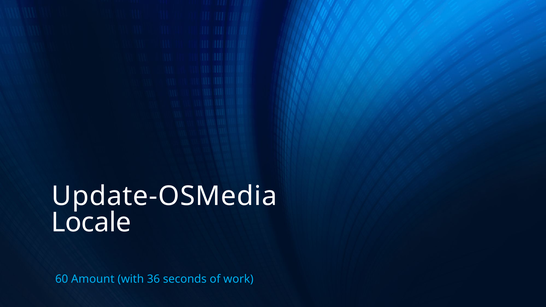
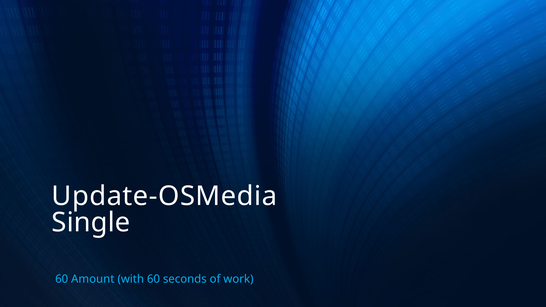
Locale: Locale -> Single (91, 223)
with 36: 36 -> 60 (153, 279)
